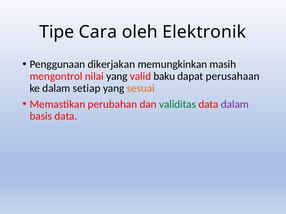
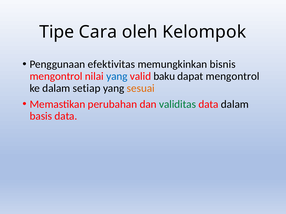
Elektronik: Elektronik -> Kelompok (204, 32)
dikerjakan: dikerjakan -> efektivitas (111, 64)
masih: masih -> bisnis (223, 64)
yang colour: black -> blue (117, 76)
dapat perusahaan: perusahaan -> mengontrol (233, 76)
dalam colour: purple -> black (235, 104)
